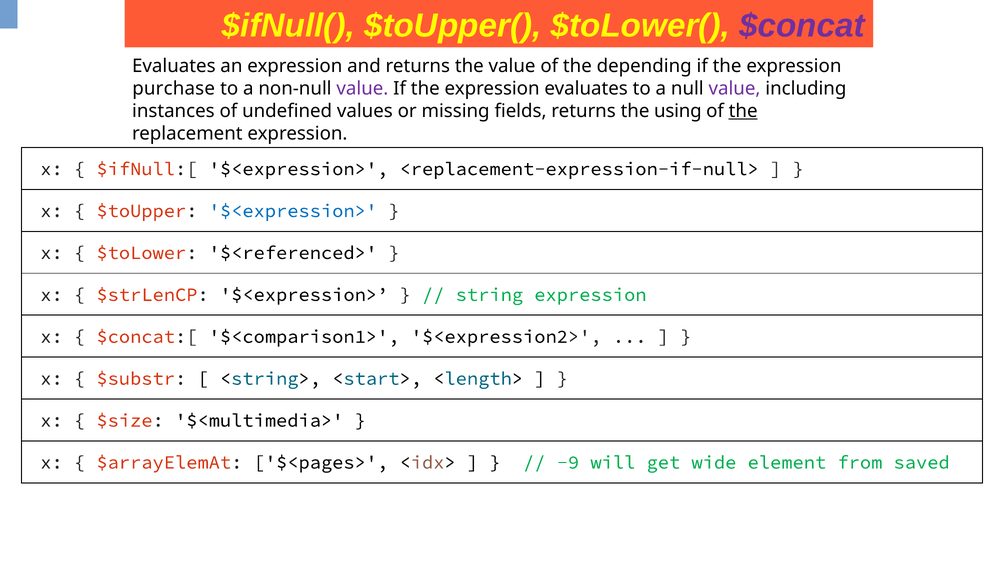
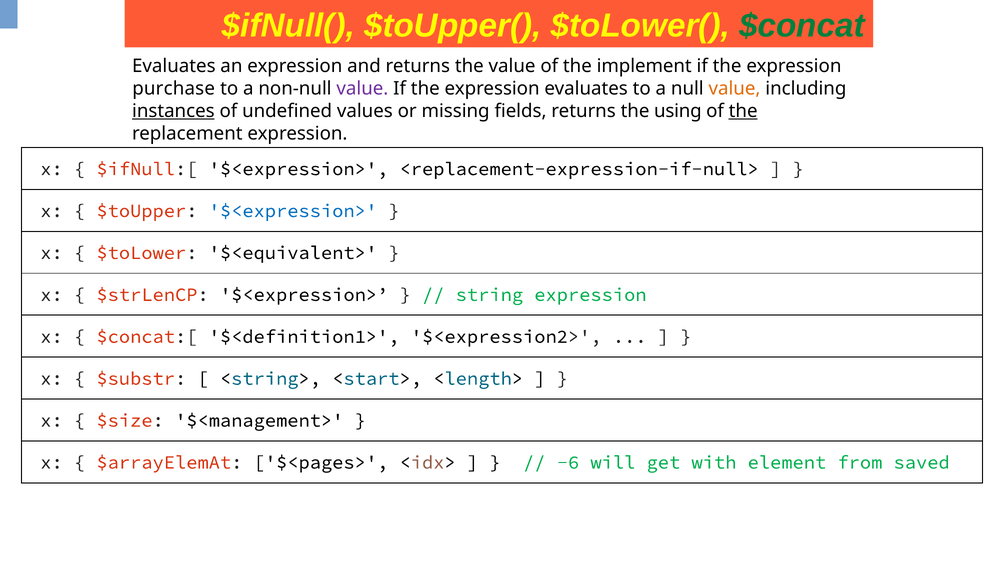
$concat colour: purple -> green (802, 26)
depending: depending -> implement (644, 66)
value colour: purple -> orange (735, 89)
instances underline: none -> present (173, 111)
$<referenced>: $<referenced> -> $<equivalent> (293, 252)
$<comparison1>: $<comparison1> -> $<definition1> (304, 336)
$<multimedia>: $<multimedia> -> $<management> (259, 420)
-9: -9 -> -6 (568, 462)
wide: wide -> with (714, 462)
